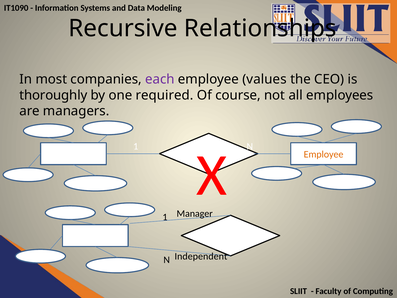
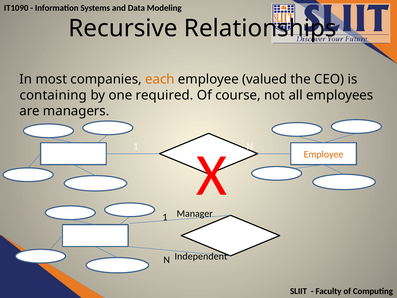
each colour: purple -> orange (160, 79)
values: values -> valued (265, 79)
thoroughly: thoroughly -> containing (53, 95)
